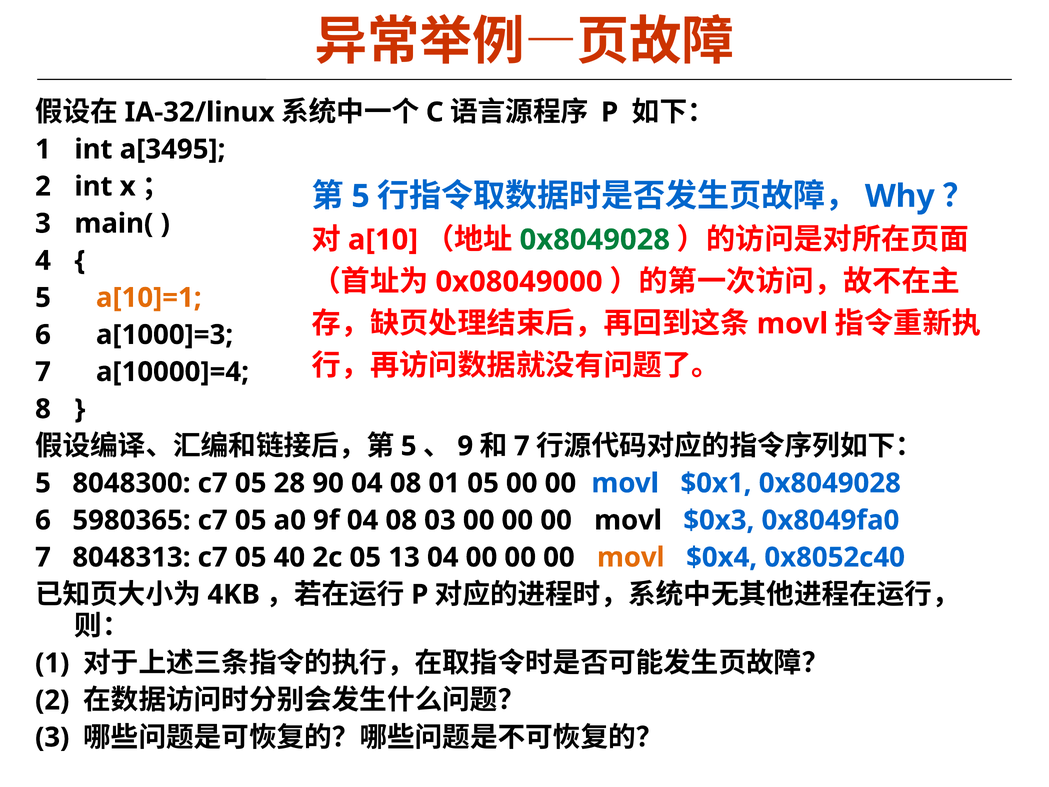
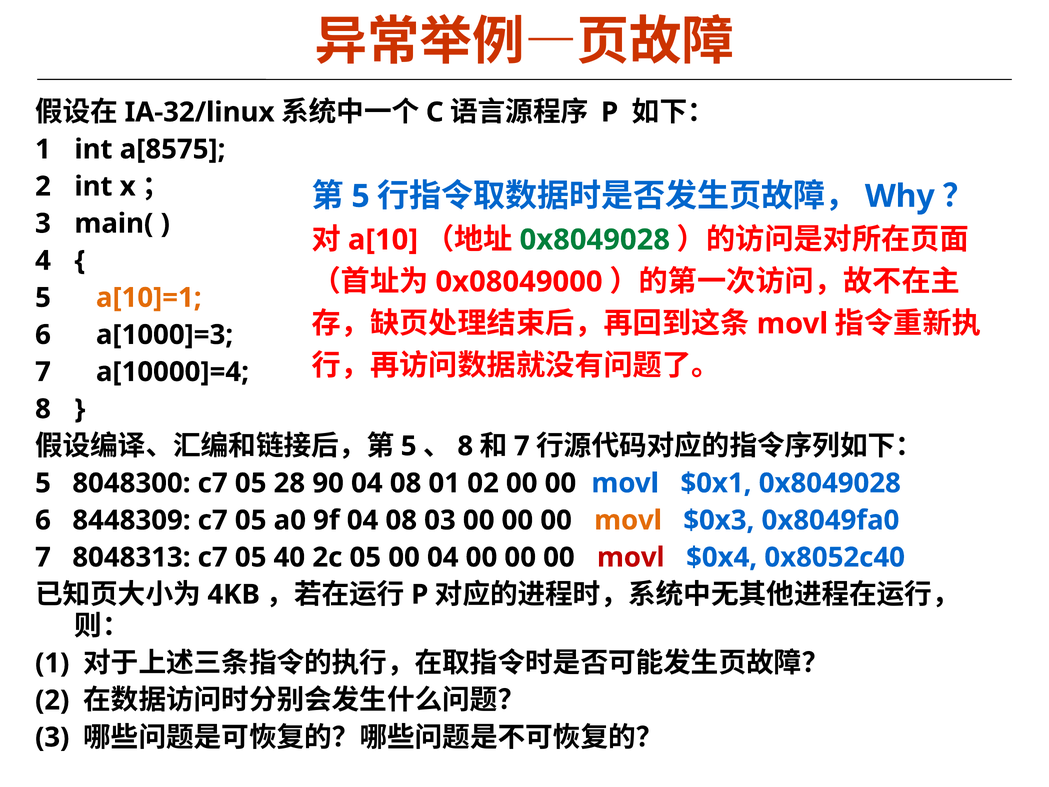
a[3495: a[3495 -> a[8575 (173, 149)
9: 9 -> 8 (465, 446)
01 05: 05 -> 02 (483, 483)
5980365: 5980365 -> 8448309 (131, 520)
movl colour: black -> orange (628, 520)
05 13: 13 -> 00 (404, 557)
movl colour: orange -> red (631, 557)
